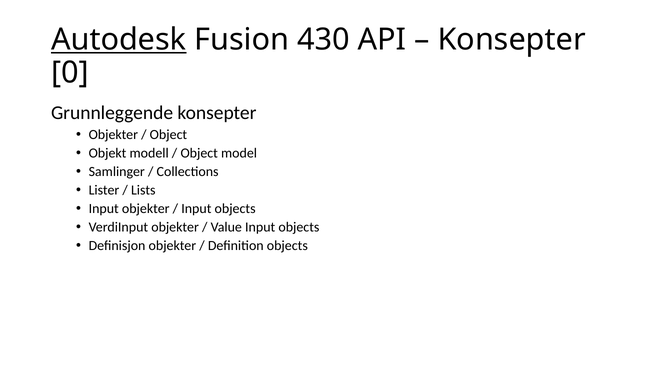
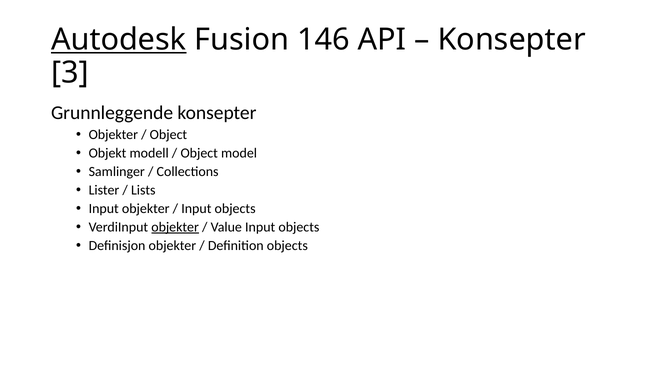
430: 430 -> 146 (323, 40)
0: 0 -> 3 (70, 73)
objekter underline: none -> present (175, 227)
